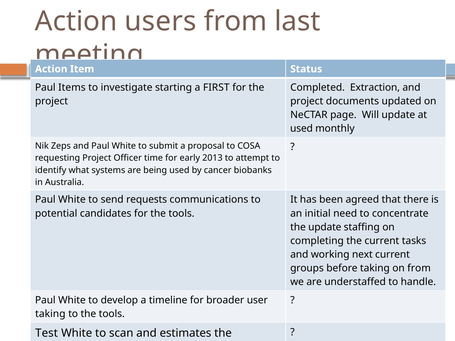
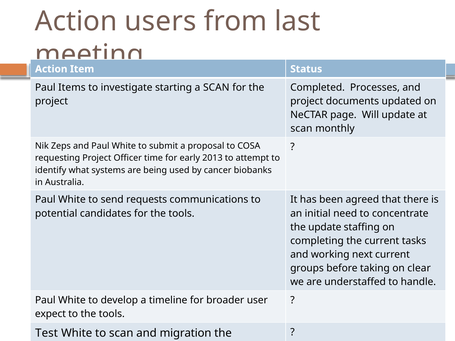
a FIRST: FIRST -> SCAN (216, 88)
Extraction: Extraction -> Processes (375, 88)
used: used -> scan (301, 129)
on from: from -> clear (419, 268)
taking: taking -> expect (50, 314)
estimates: estimates -> migration (186, 333)
